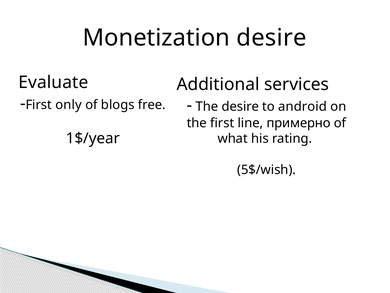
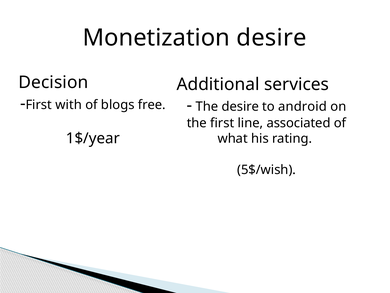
Evaluate: Evaluate -> Decision (53, 82)
only: only -> with (69, 105)
примерно: примерно -> associated (299, 123)
